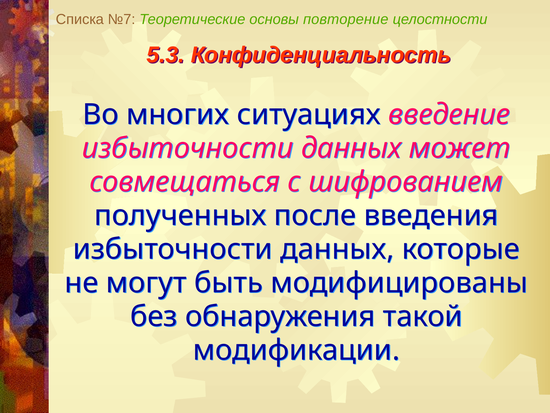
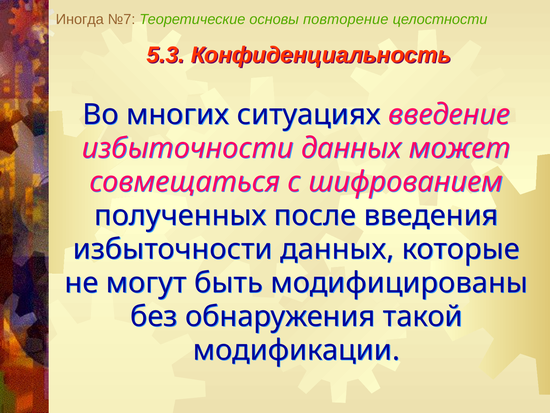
Списка: Списка -> Иногда (80, 19)
